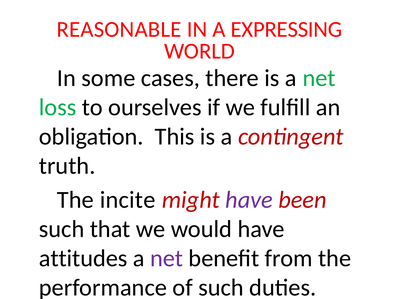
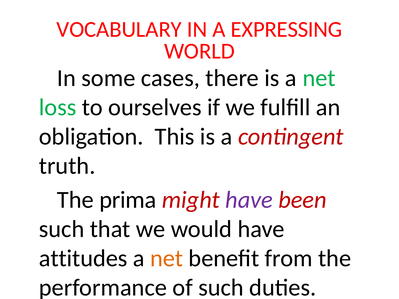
REASONABLE: REASONABLE -> VOCABULARY (119, 29)
incite: incite -> prima (128, 200)
net colour: purple -> orange (166, 259)
